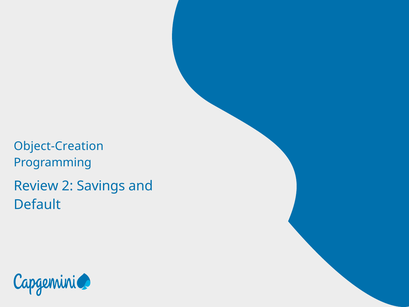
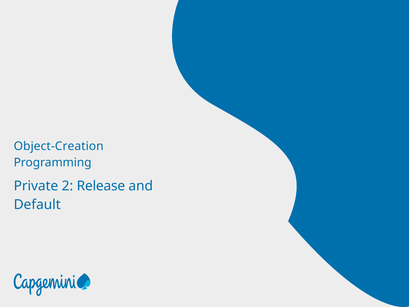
Review: Review -> Private (36, 186)
Savings: Savings -> Release (101, 186)
